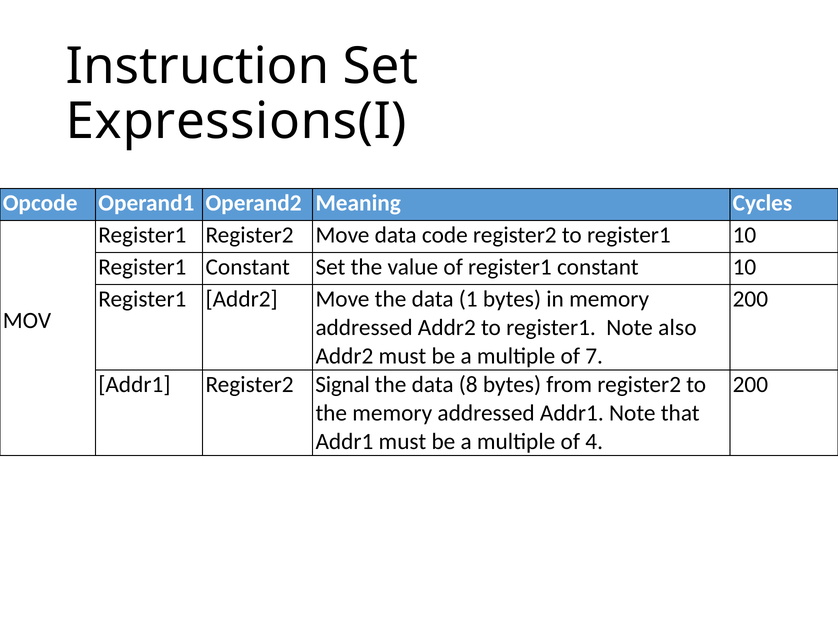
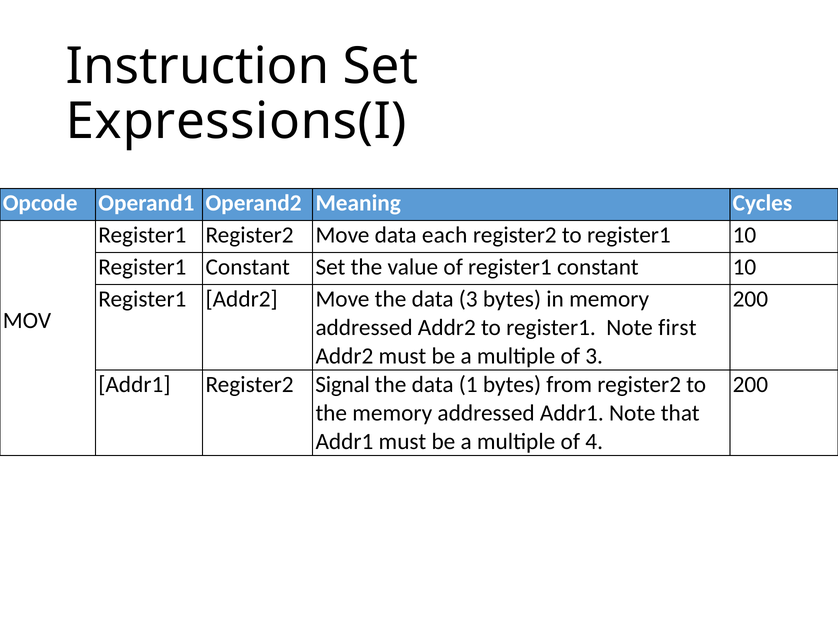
code: code -> each (445, 235)
data 1: 1 -> 3 (468, 299)
also: also -> first (677, 328)
of 7: 7 -> 3 (594, 356)
8: 8 -> 1 (468, 385)
